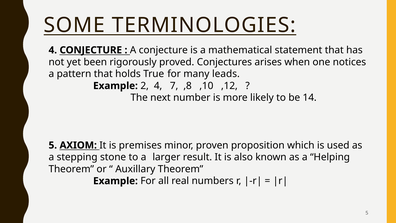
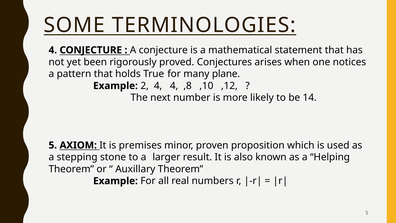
leads: leads -> plane (226, 74)
4 7: 7 -> 4 (174, 86)
